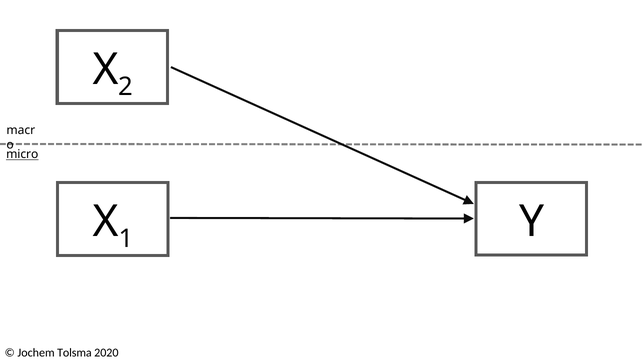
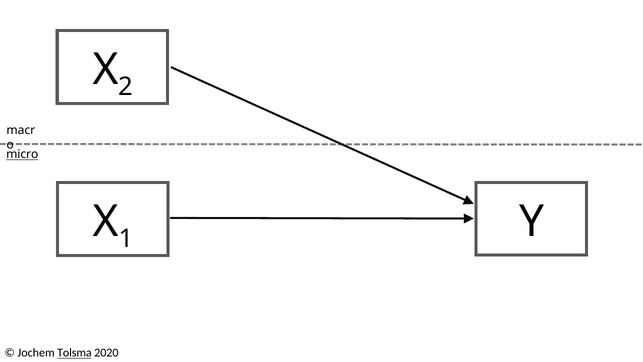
Tolsma underline: none -> present (74, 353)
